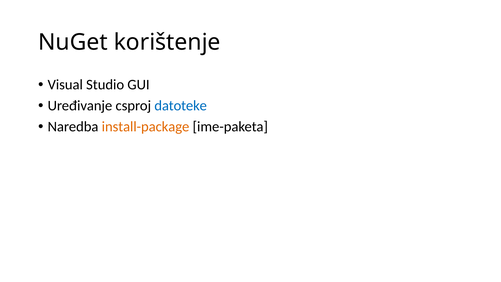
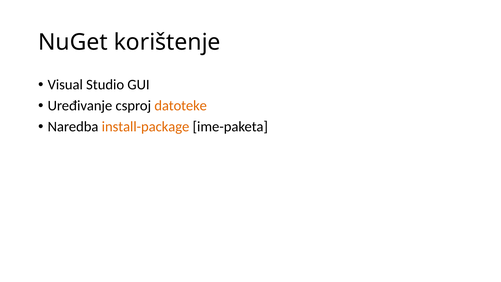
datoteke colour: blue -> orange (181, 106)
